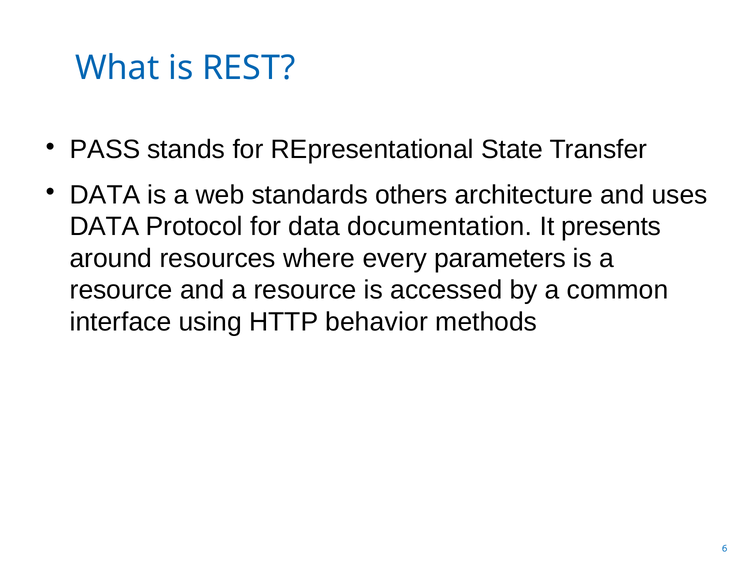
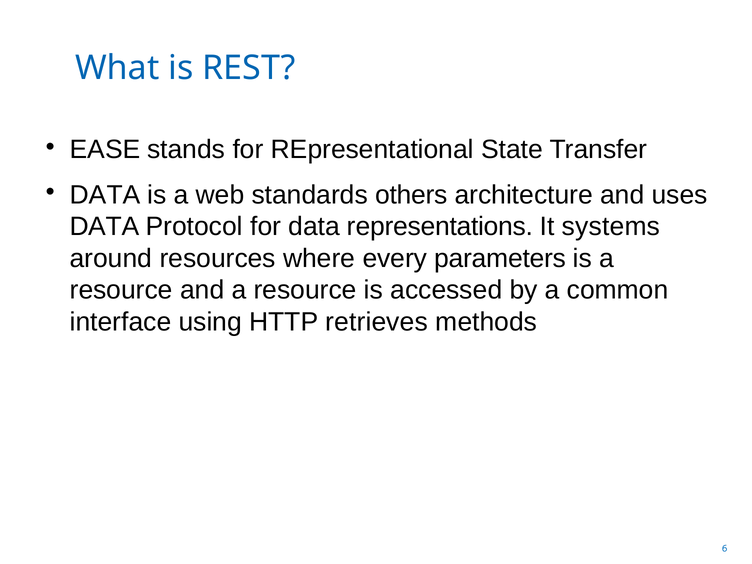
PASS: PASS -> EASE (105, 150)
documentation: documentation -> representations (440, 227)
presents: presents -> systems (611, 227)
behavior: behavior -> retrieves (377, 322)
